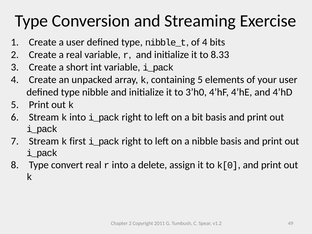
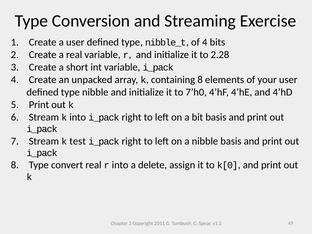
8.33: 8.33 -> 2.28 (220, 55)
containing 5: 5 -> 8 (200, 80)
3’h0: 3’h0 -> 7’h0 (196, 92)
first: first -> test (78, 141)
